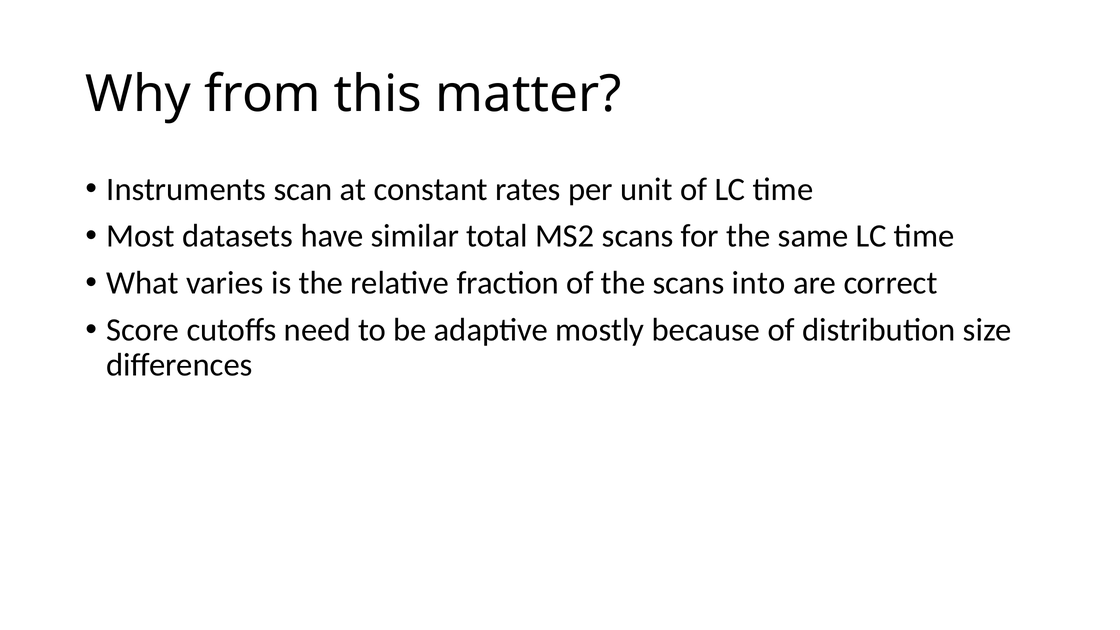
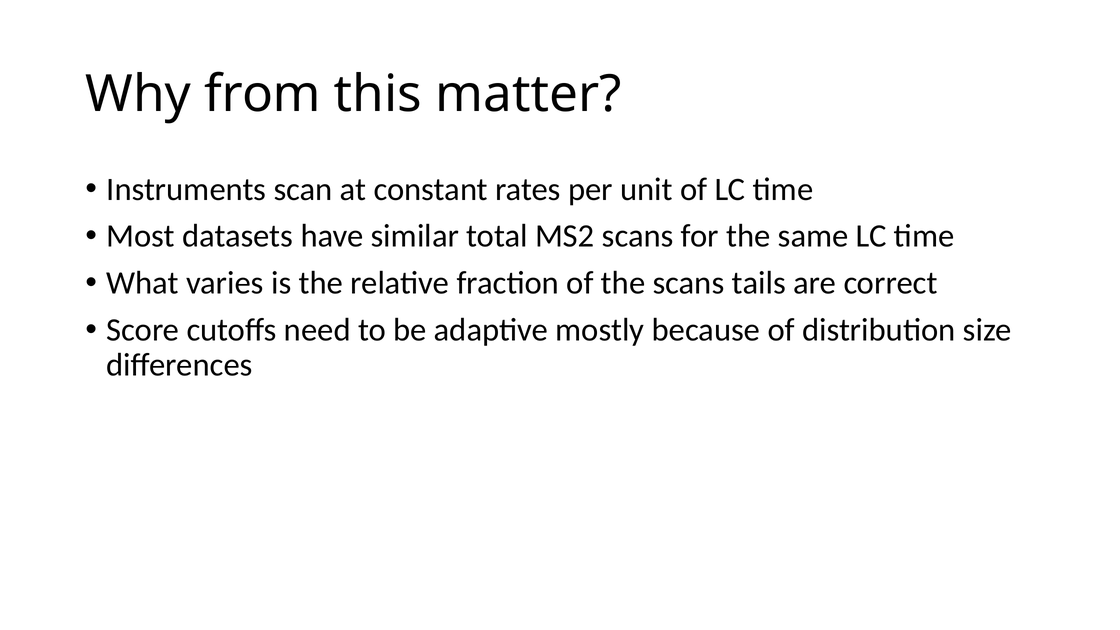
into: into -> tails (759, 283)
